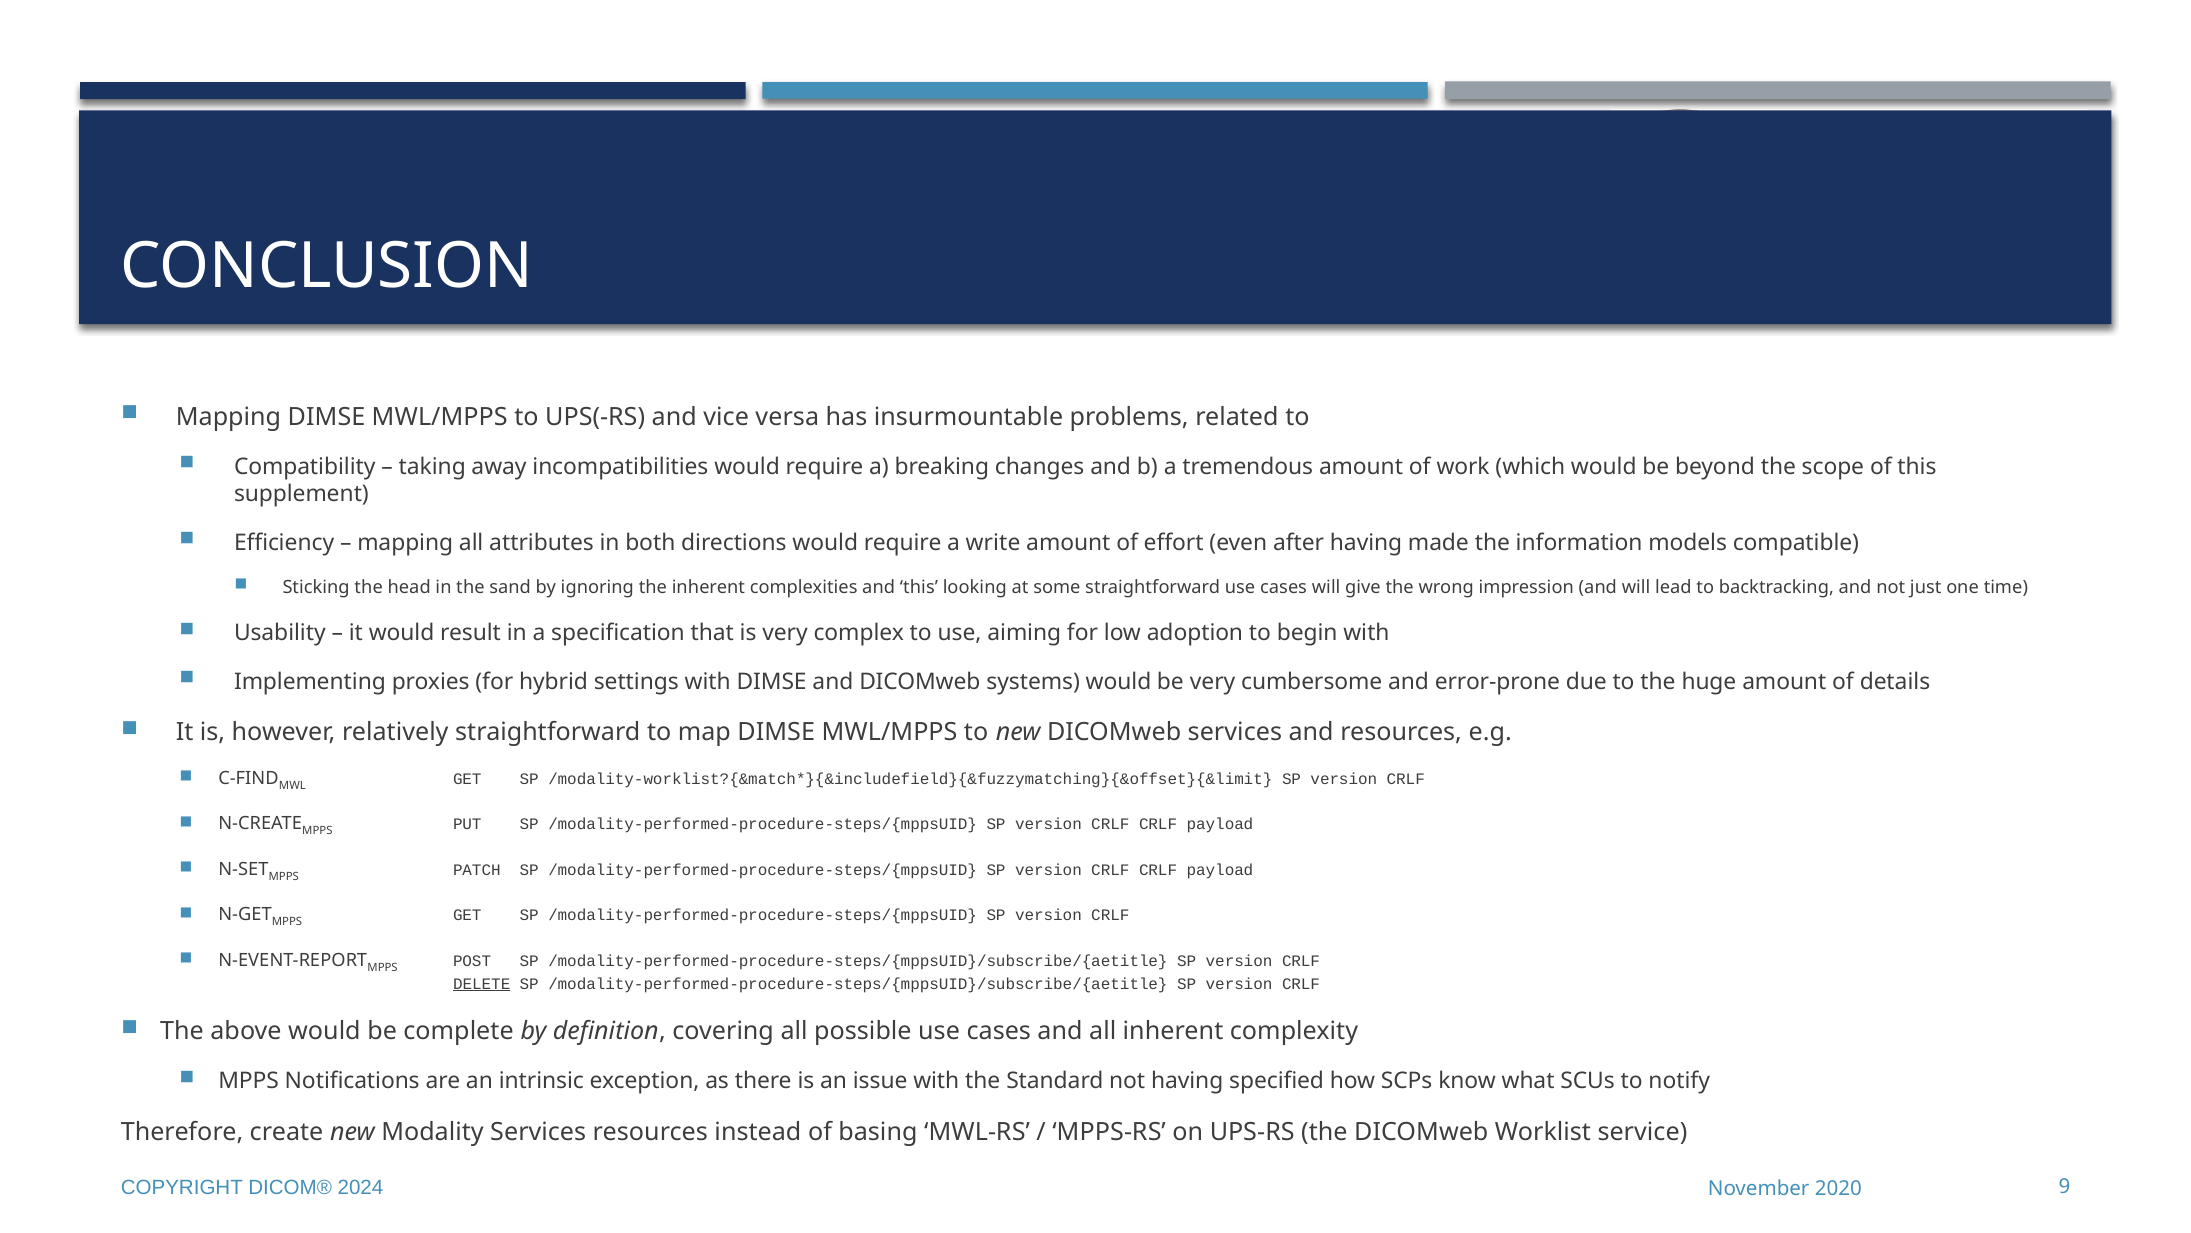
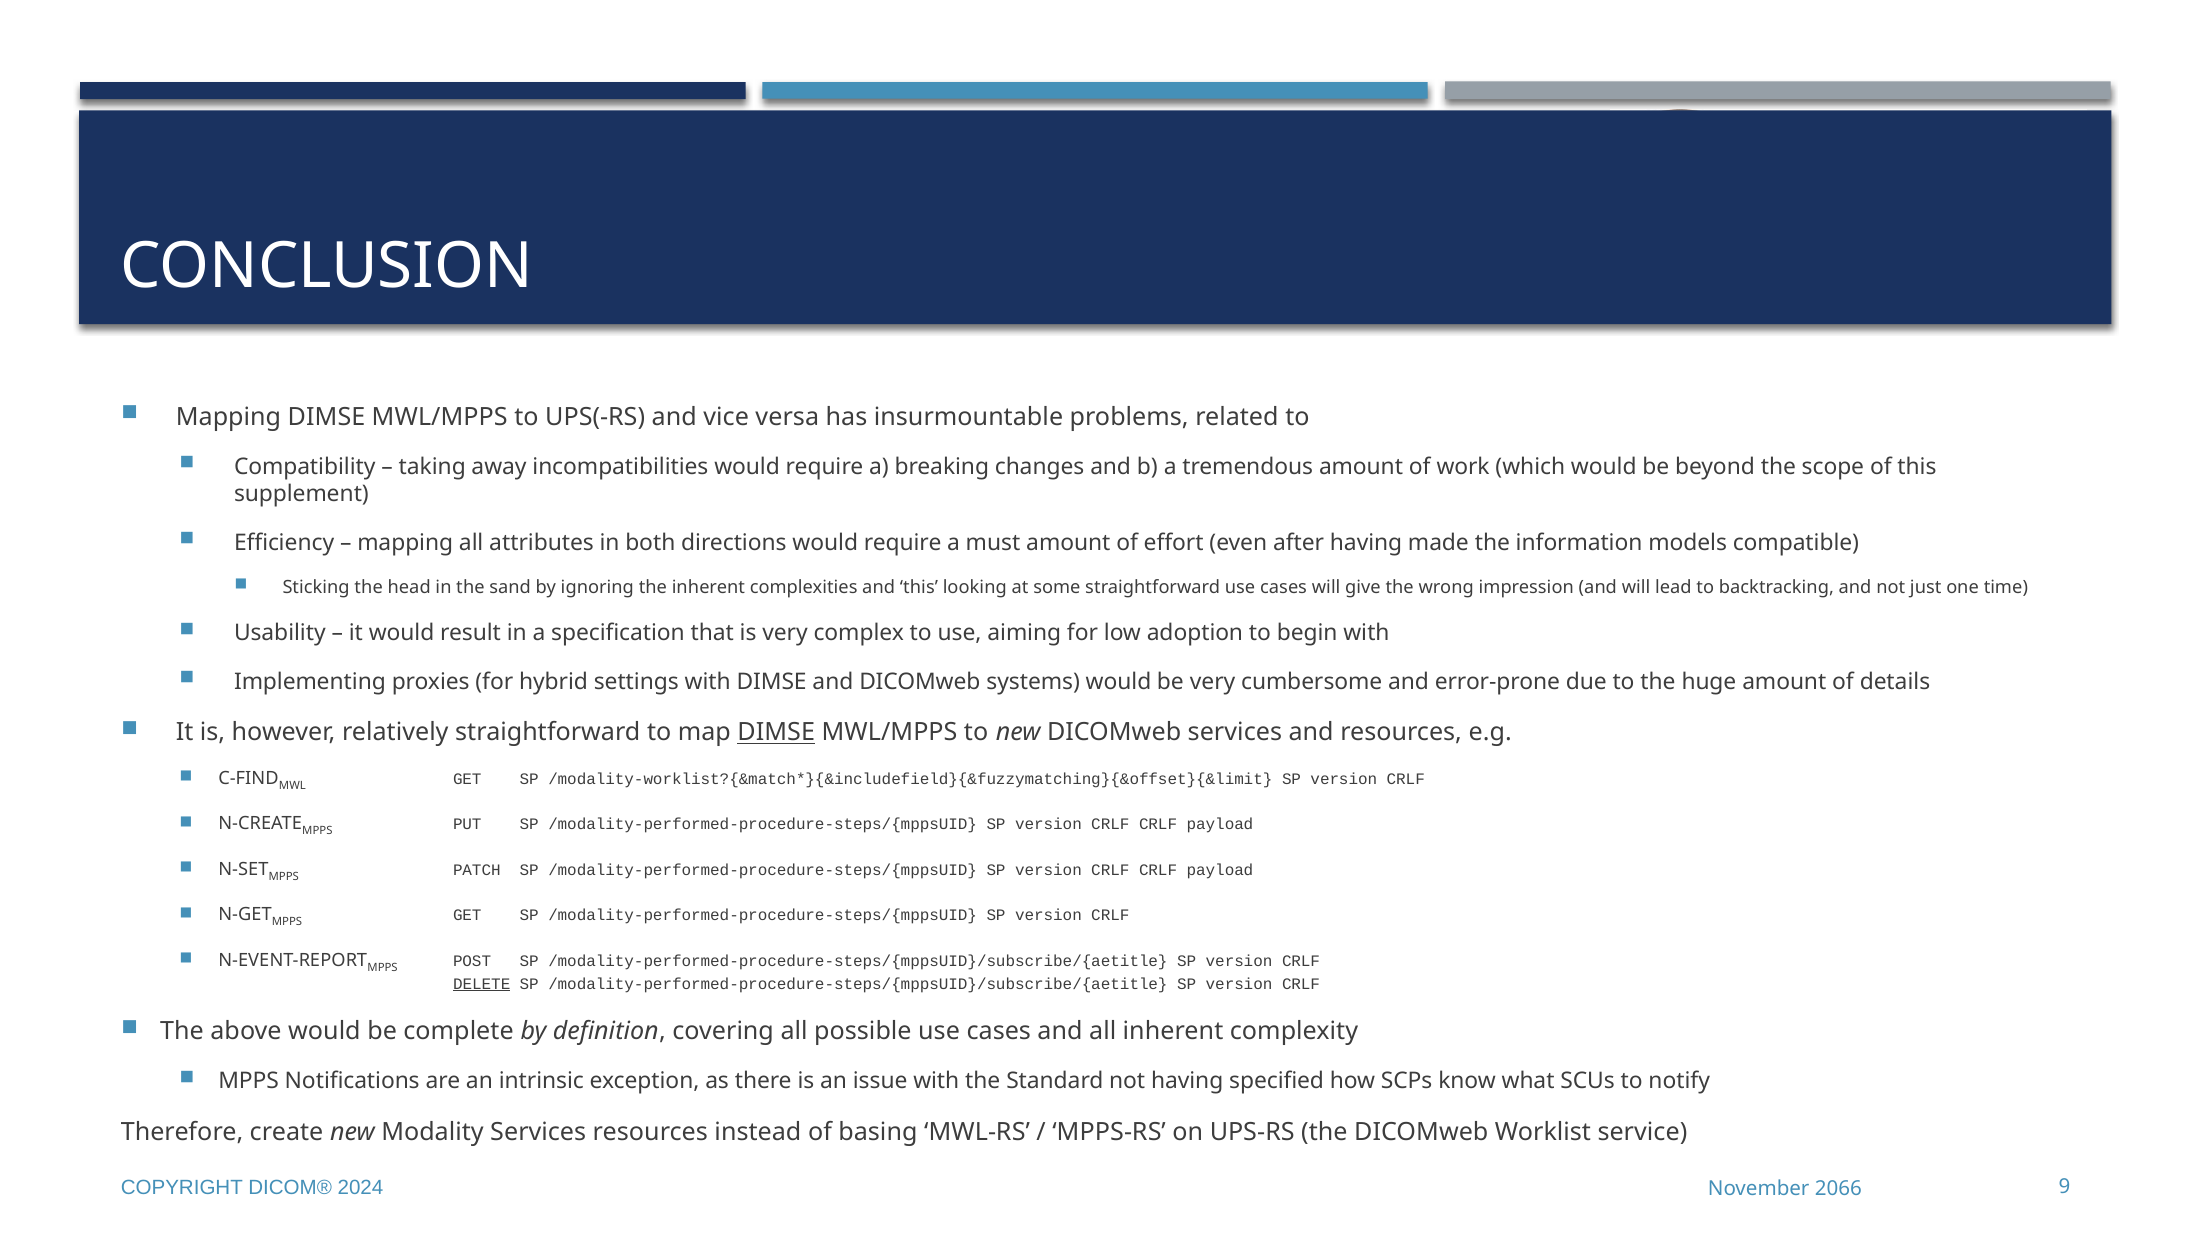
write: write -> must (993, 542)
DIMSE underline: none -> present (776, 732)
2020: 2020 -> 2066 (1838, 1188)
